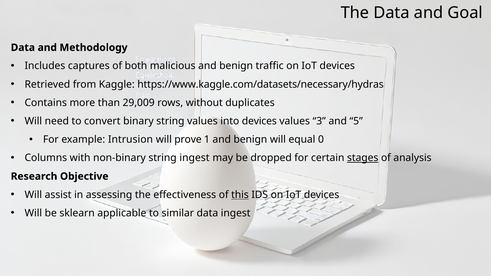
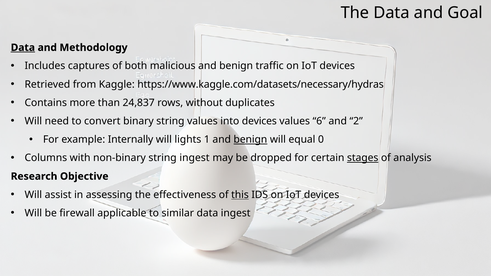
Data underline: none -> present (23, 48)
29,009: 29,009 -> 24,837 (139, 103)
3: 3 -> 6 (319, 121)
5: 5 -> 2 (356, 121)
Intrusion: Intrusion -> Internally (131, 140)
prove: prove -> lights (188, 140)
benign underline: none -> present (250, 140)
sklearn: sklearn -> firewall (77, 213)
